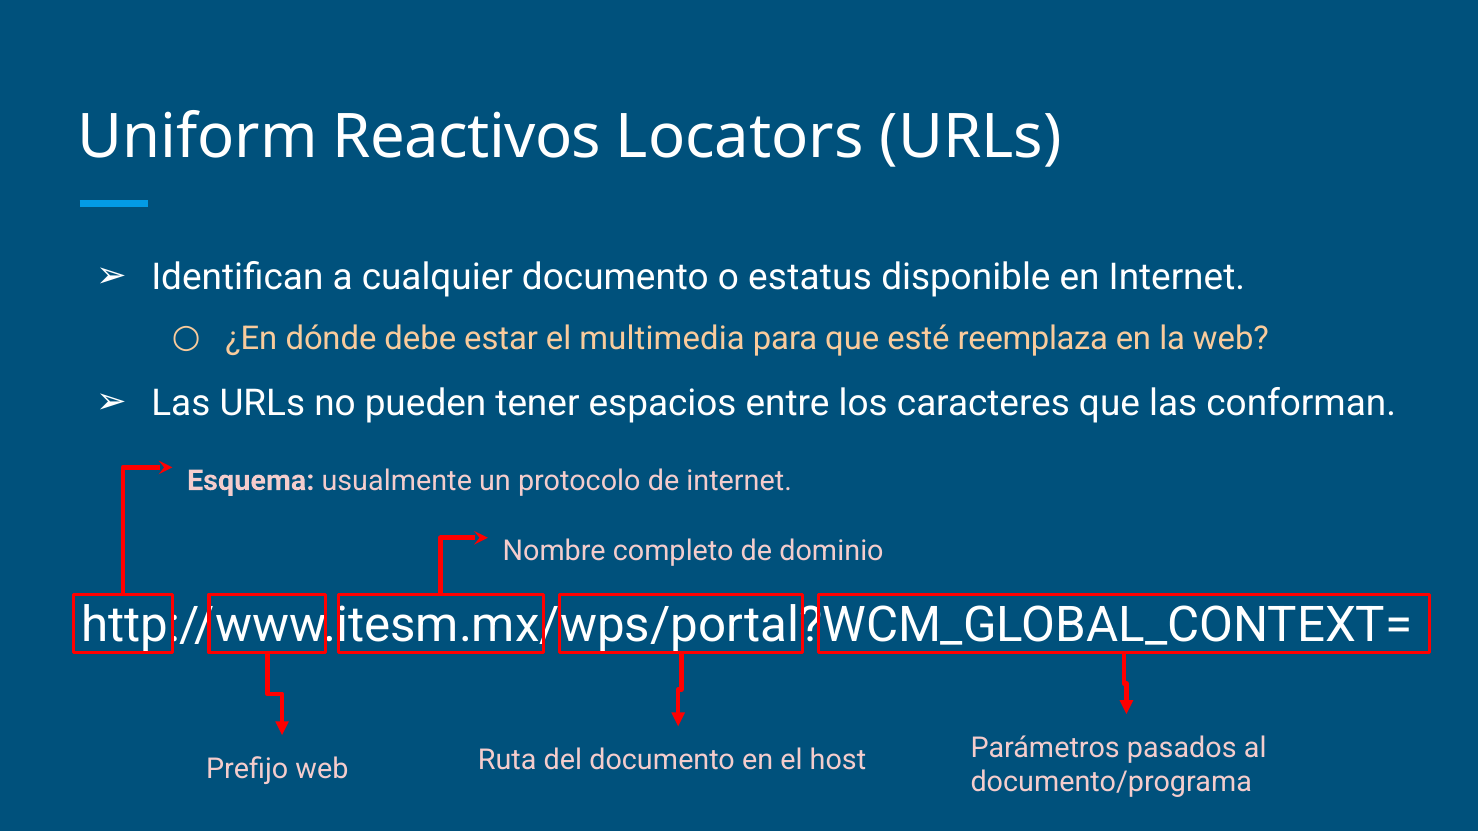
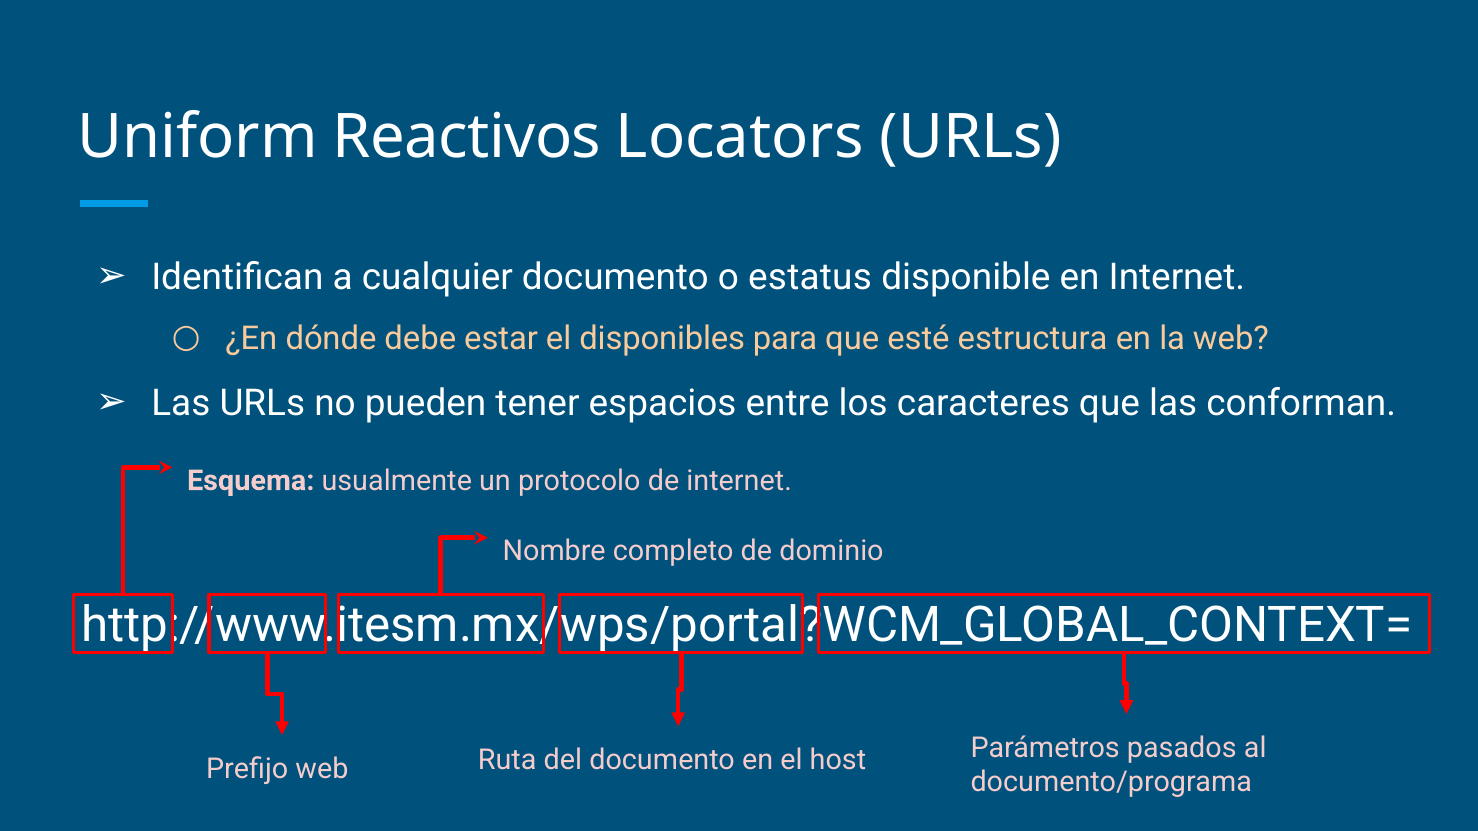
multimedia: multimedia -> disponibles (662, 339)
reemplaza: reemplaza -> estructura (1033, 339)
